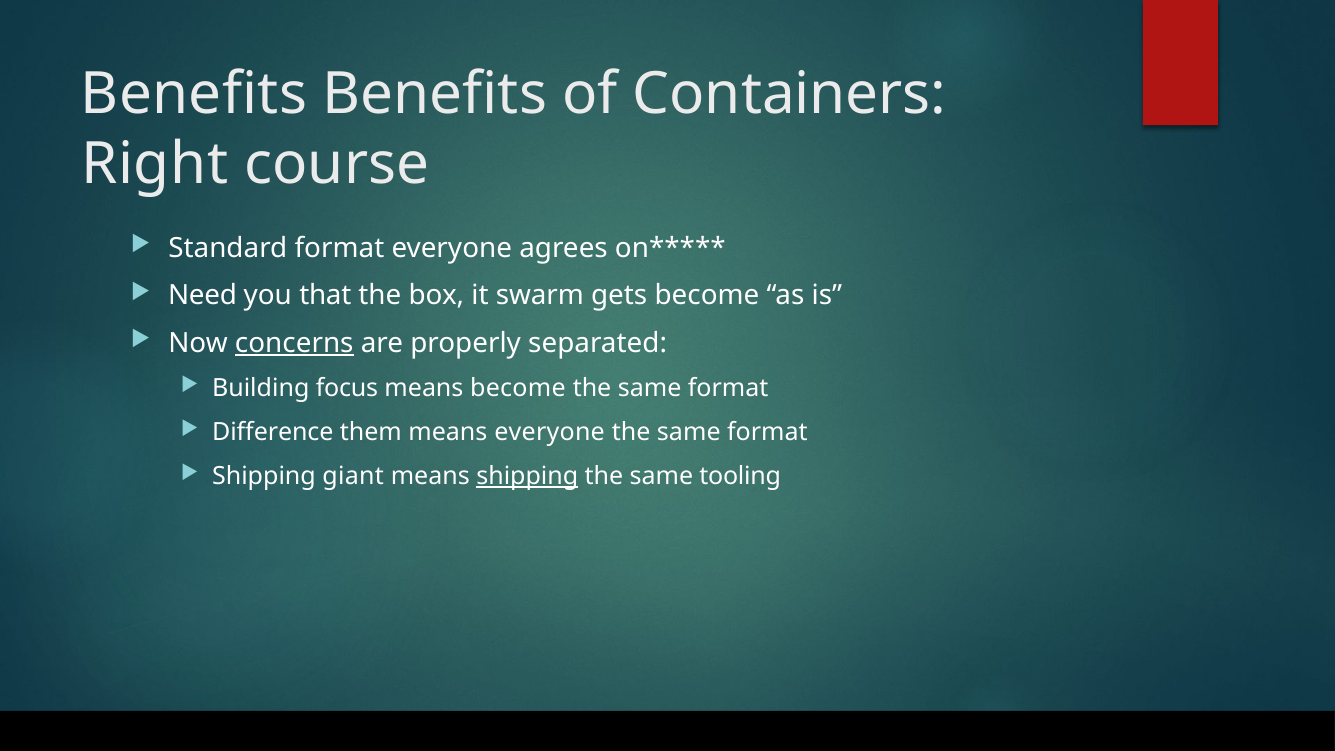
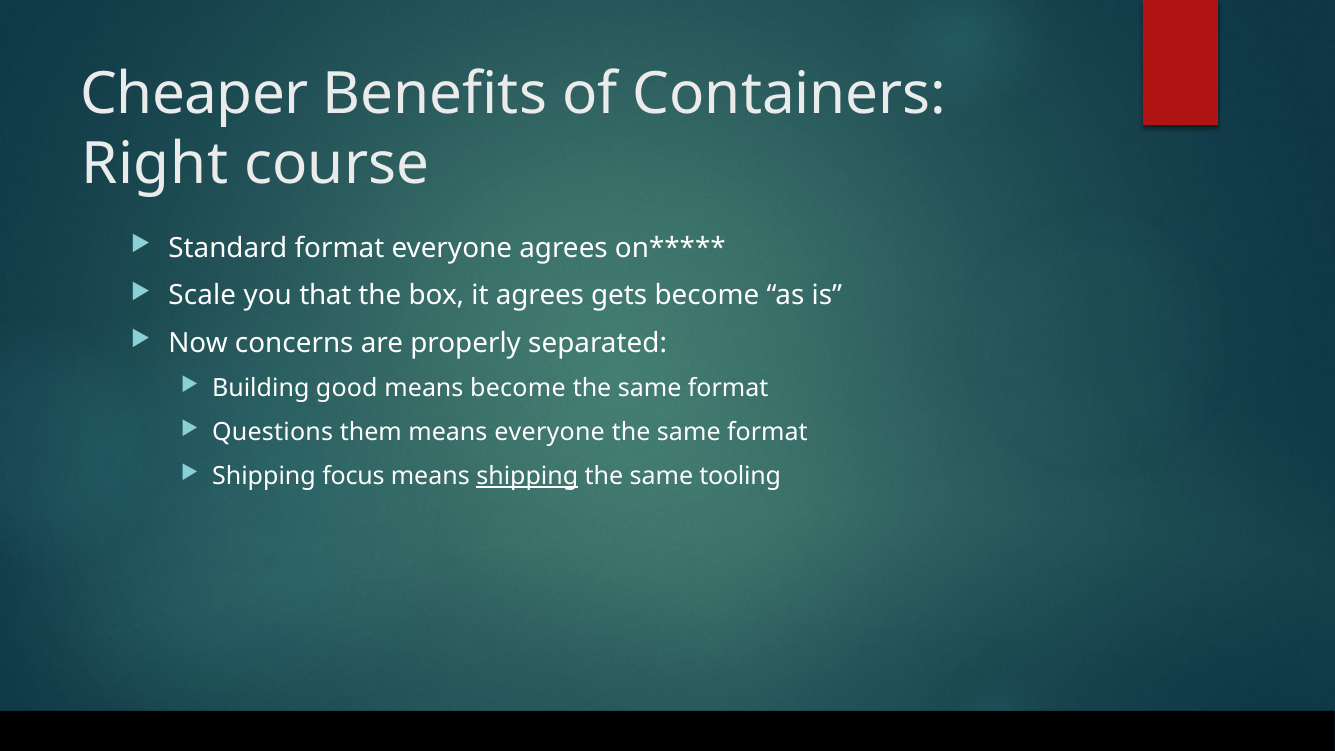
Benefits: Benefits -> Cheaper (195, 94)
Need: Need -> Scale (202, 296)
it swarm: swarm -> agrees (540, 296)
concerns underline: present -> none (294, 343)
focus: focus -> good (347, 388)
Difference: Difference -> Questions (273, 432)
giant: giant -> focus (353, 476)
